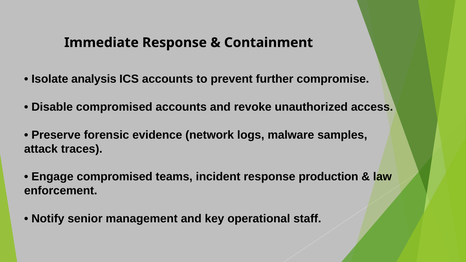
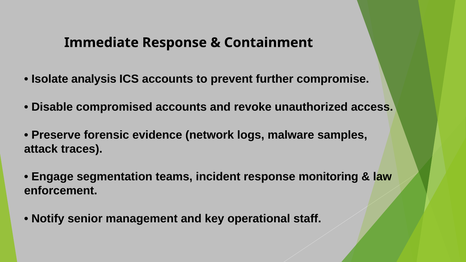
Engage compromised: compromised -> segmentation (115, 177)
production: production -> monitoring (328, 177)
